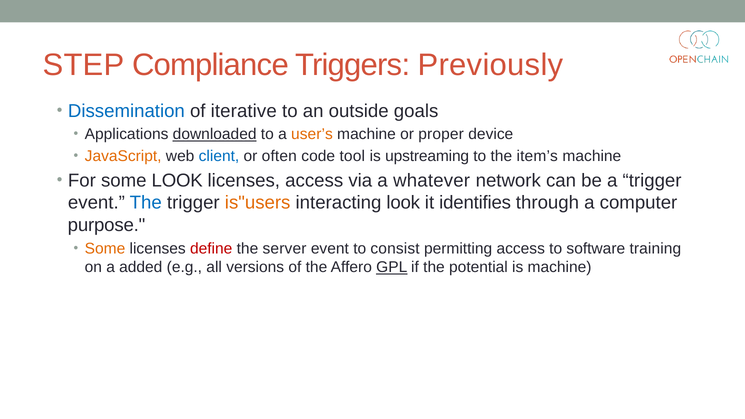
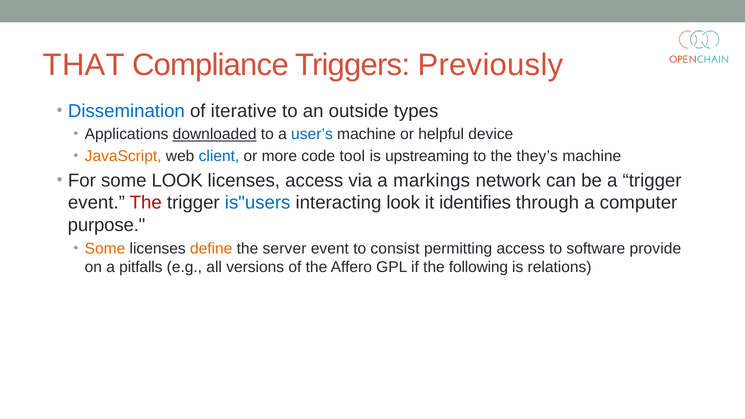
STEP: STEP -> THAT (84, 65)
goals: goals -> types (416, 111)
user’s colour: orange -> blue (312, 134)
proper: proper -> helpful (441, 134)
often: often -> more (279, 156)
item’s: item’s -> they’s (537, 156)
whatever: whatever -> markings (432, 180)
The colour: blue -> red (146, 203)
is"users colour: orange -> blue (258, 203)
define colour: red -> orange (211, 249)
training: training -> provide (655, 249)
added: added -> pitfalls (141, 267)
GPL underline: present -> none (392, 267)
potential: potential -> following (479, 267)
is machine: machine -> relations (560, 267)
